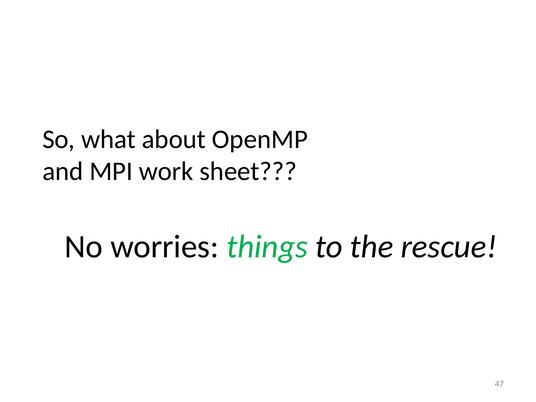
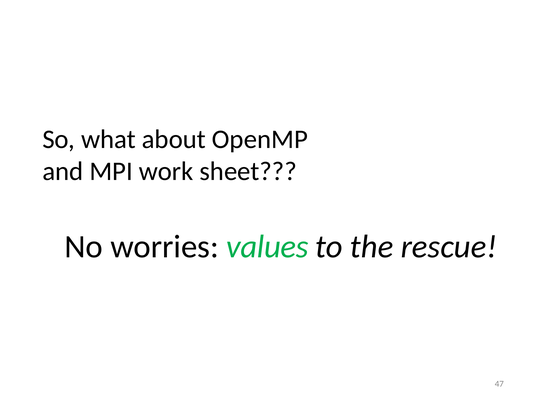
things: things -> values (267, 247)
